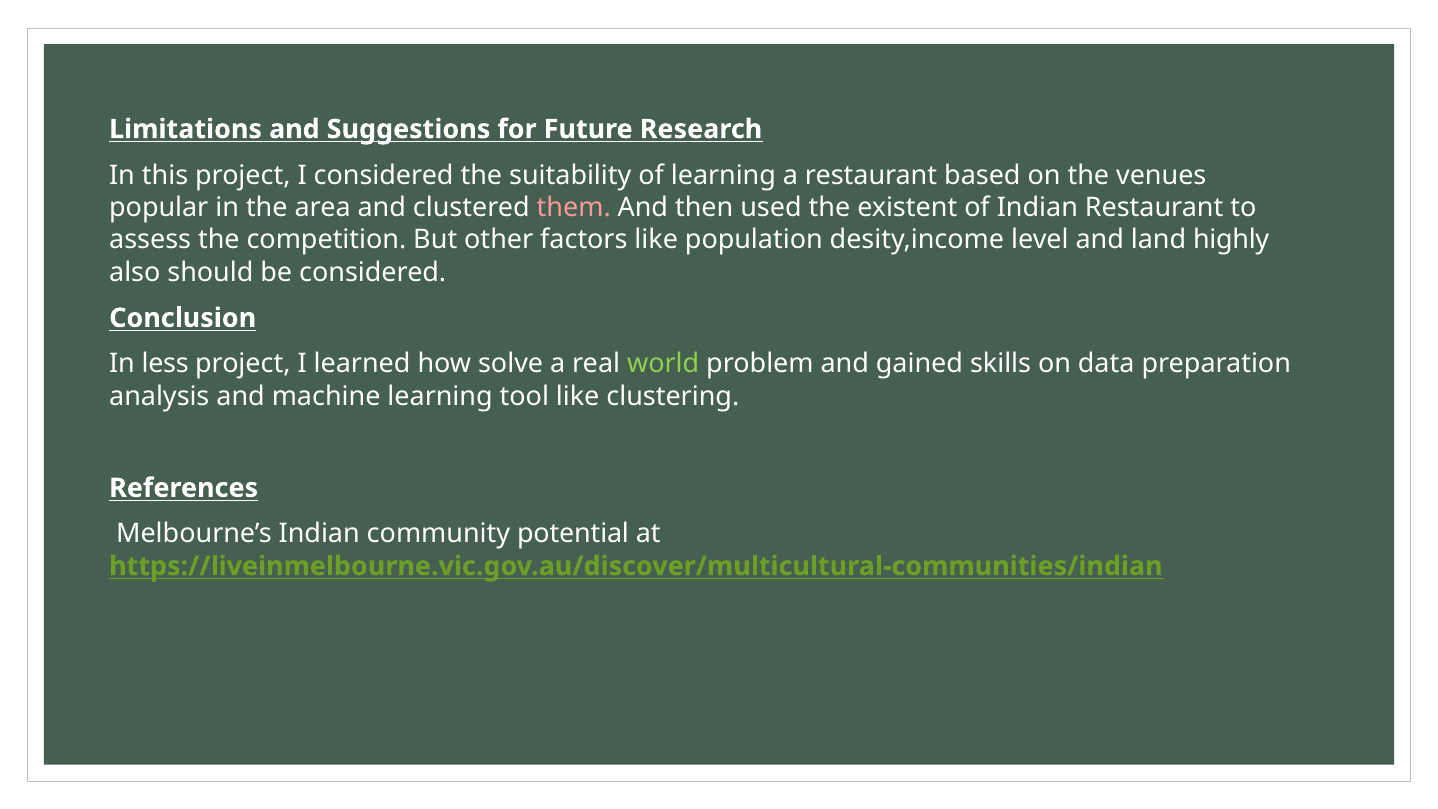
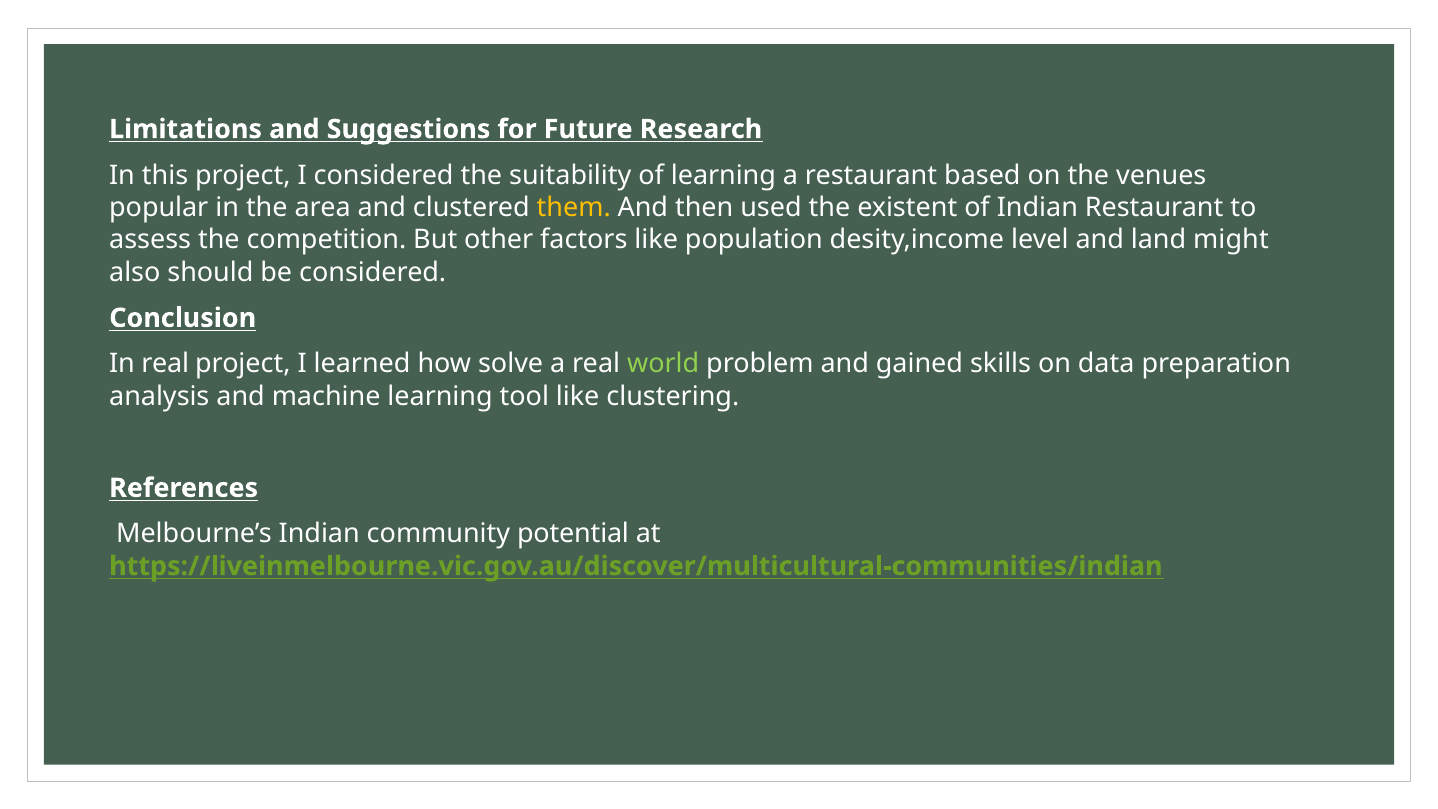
them colour: pink -> yellow (574, 207)
highly: highly -> might (1231, 240)
In less: less -> real (165, 364)
